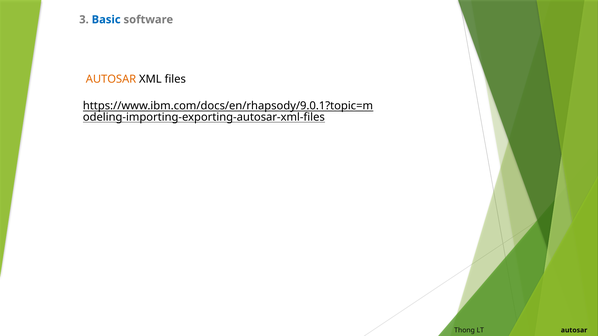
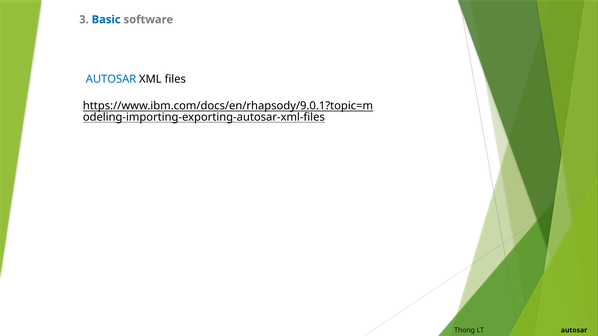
AUTOSAR colour: orange -> blue (111, 79)
